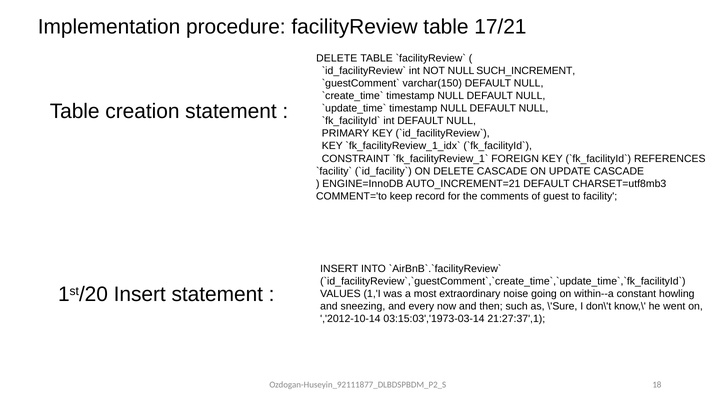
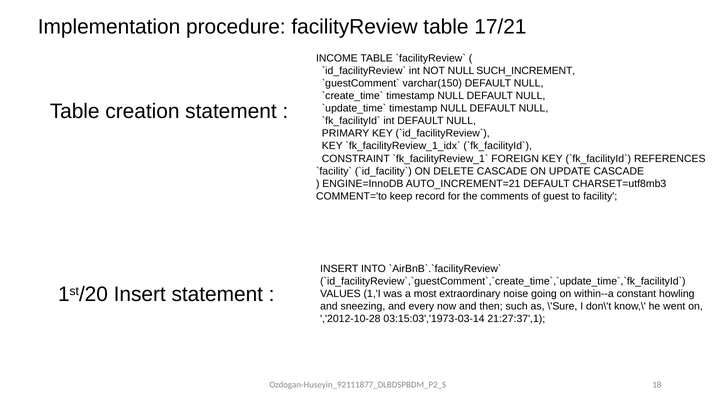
DELETE: DELETE -> INCOME (337, 58)
,'2012-10-14: ,'2012-10-14 -> ,'2012-10-28 (350, 319)
